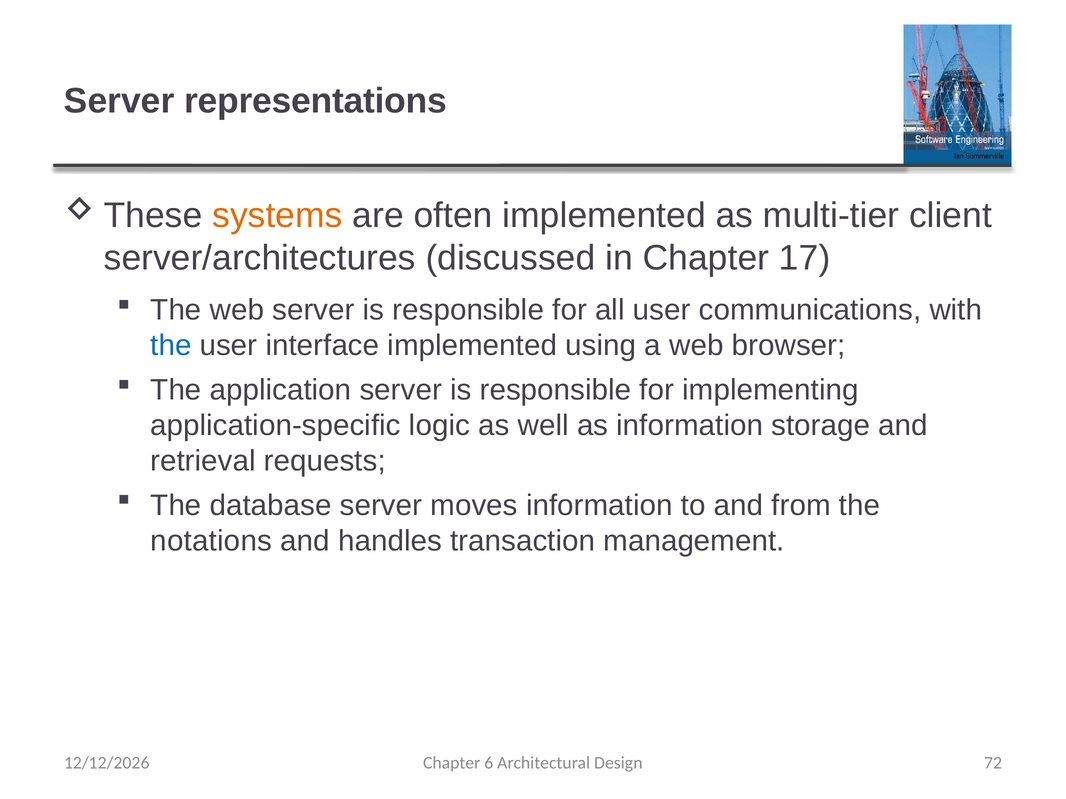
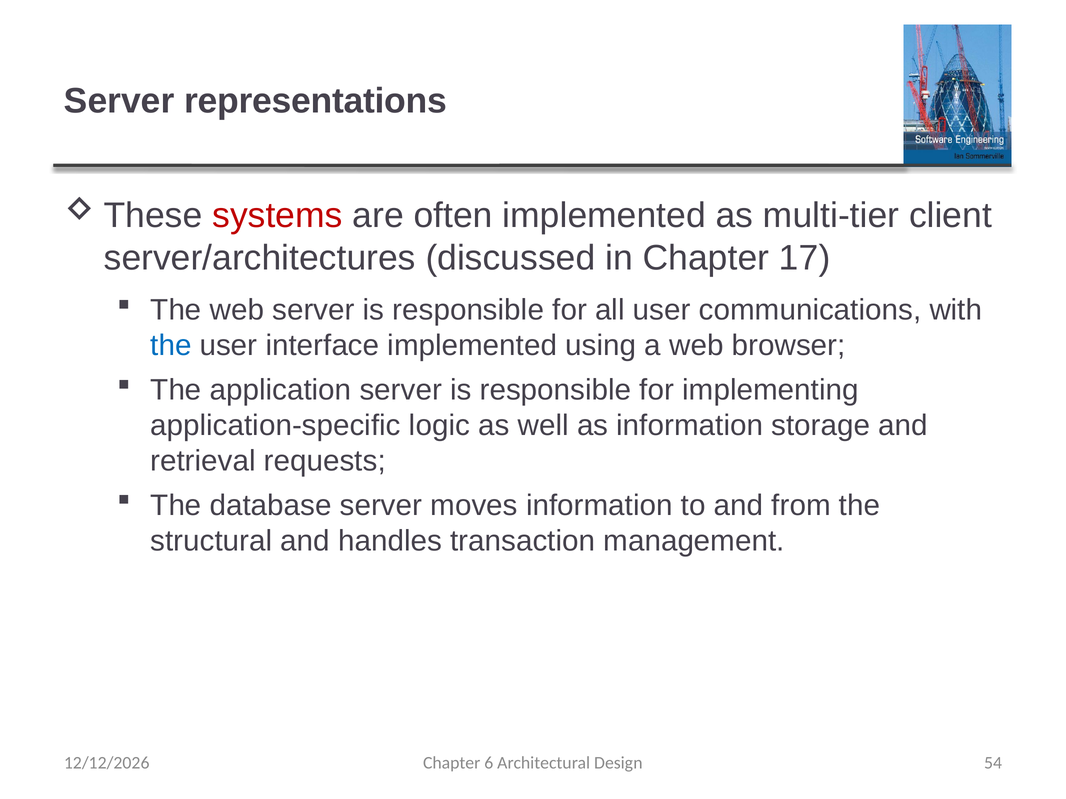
systems colour: orange -> red (277, 216)
notations: notations -> structural (211, 541)
72: 72 -> 54 (993, 763)
